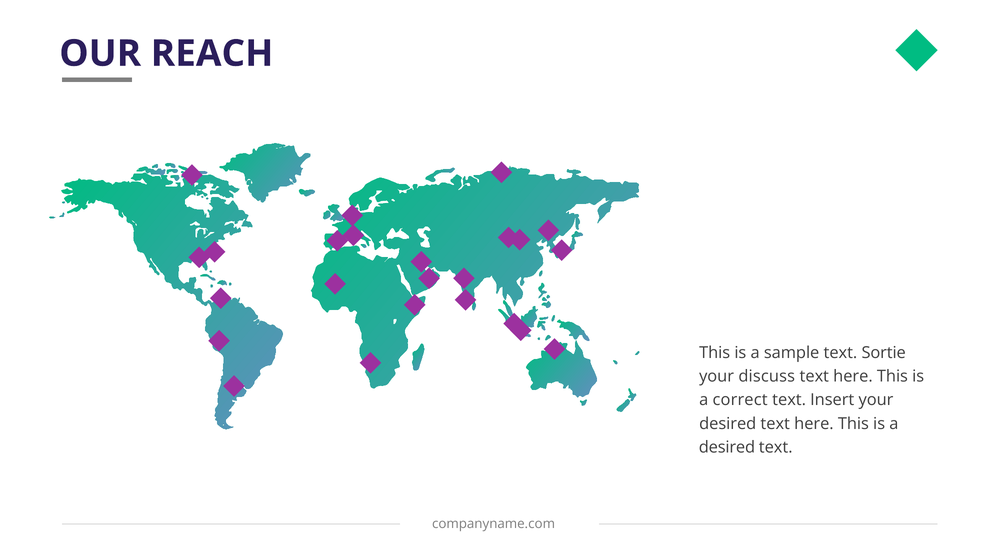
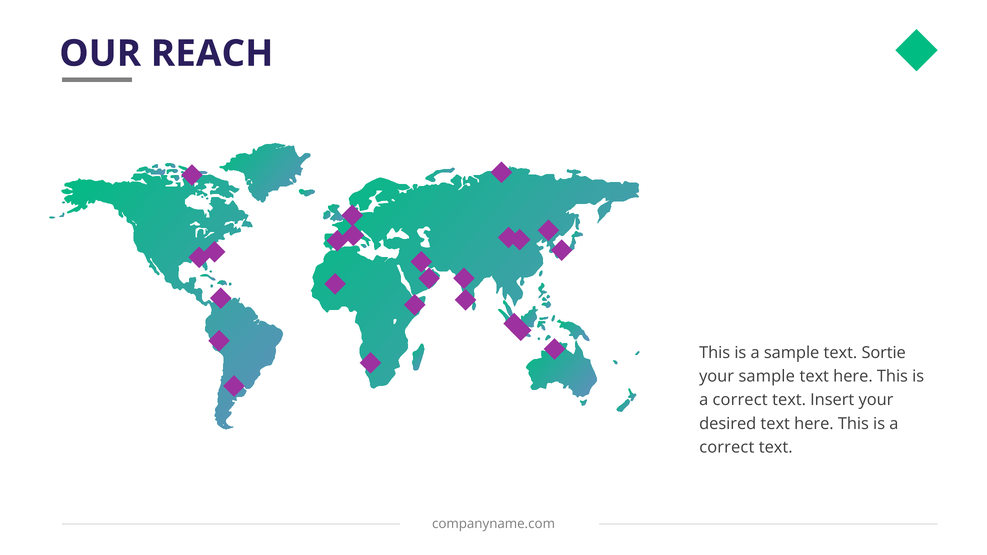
your discuss: discuss -> sample (767, 377)
desired: desired -> correct (727, 448)
